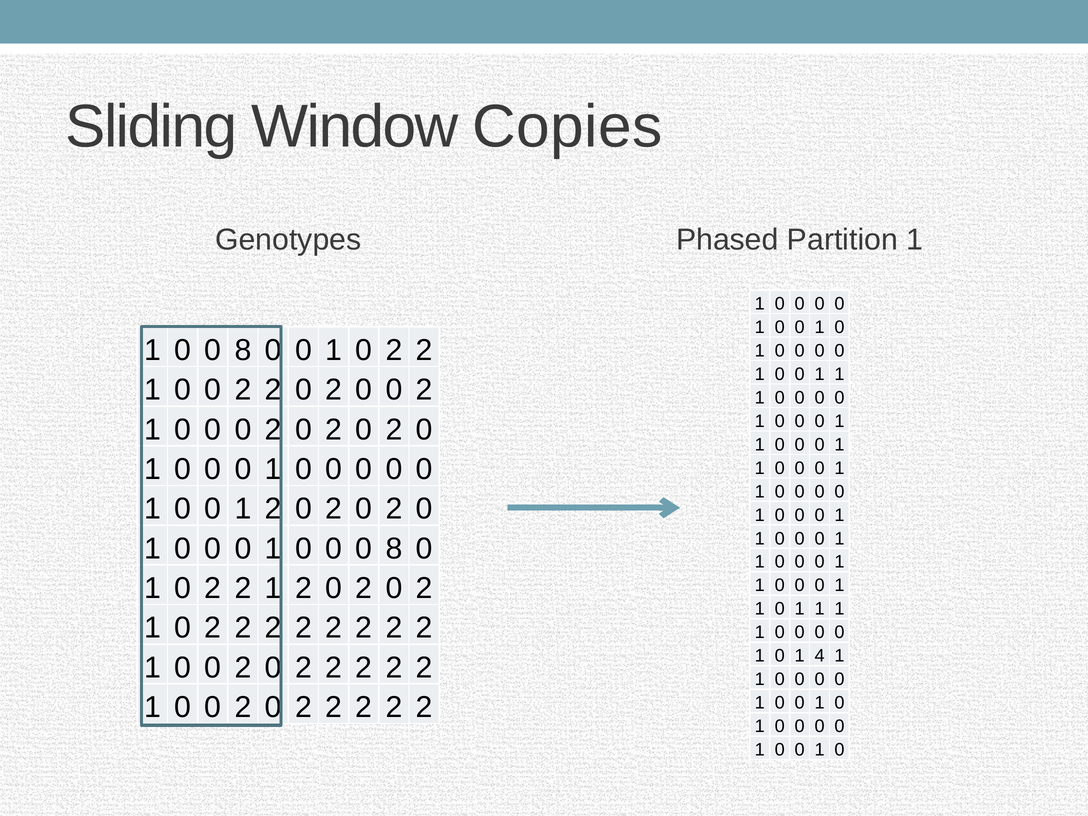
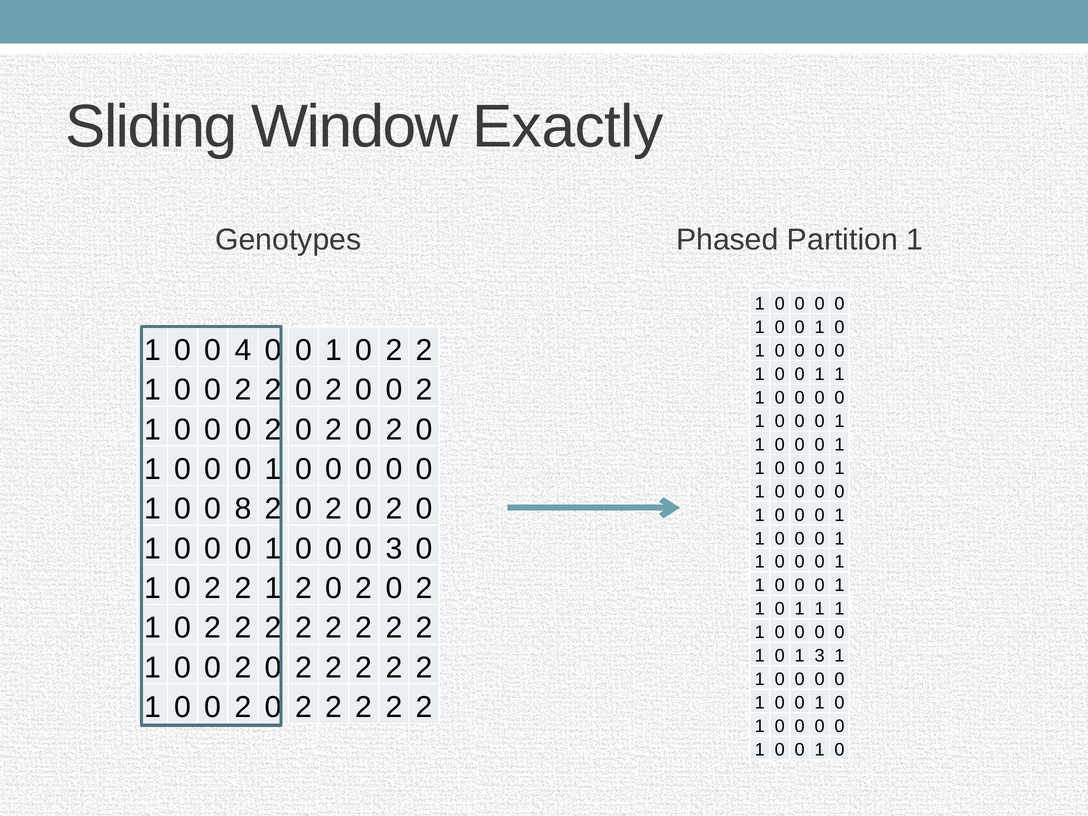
Copies: Copies -> Exactly (568, 127)
1 0 0 8: 8 -> 4 (243, 350)
1: 1 -> 8 (243, 509)
0 0 0 8: 8 -> 3 (394, 549)
1 4: 4 -> 3 (820, 656)
